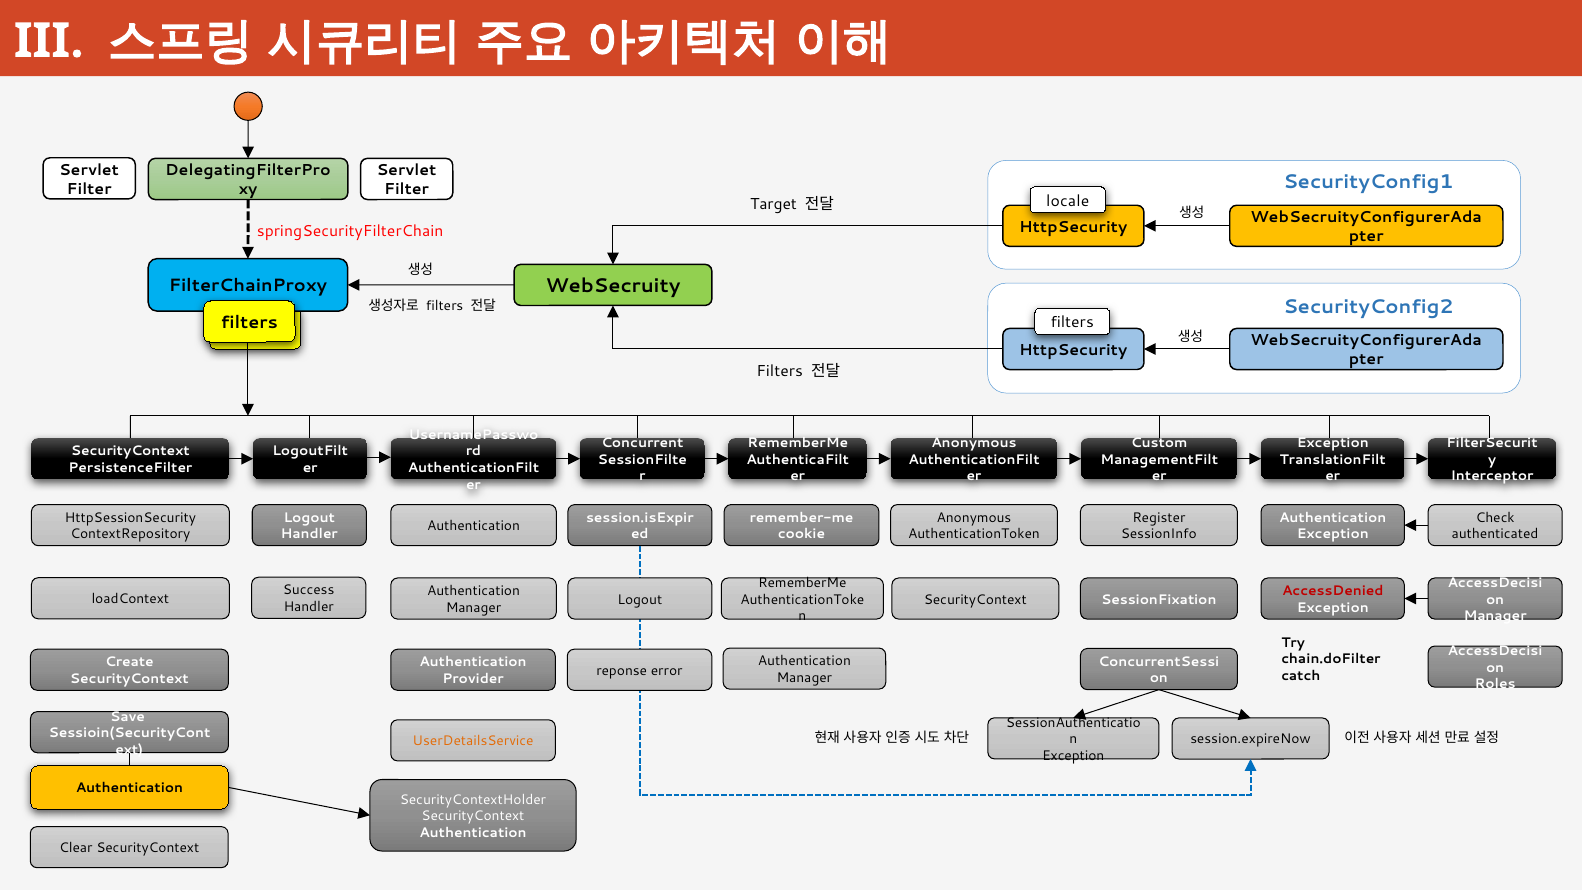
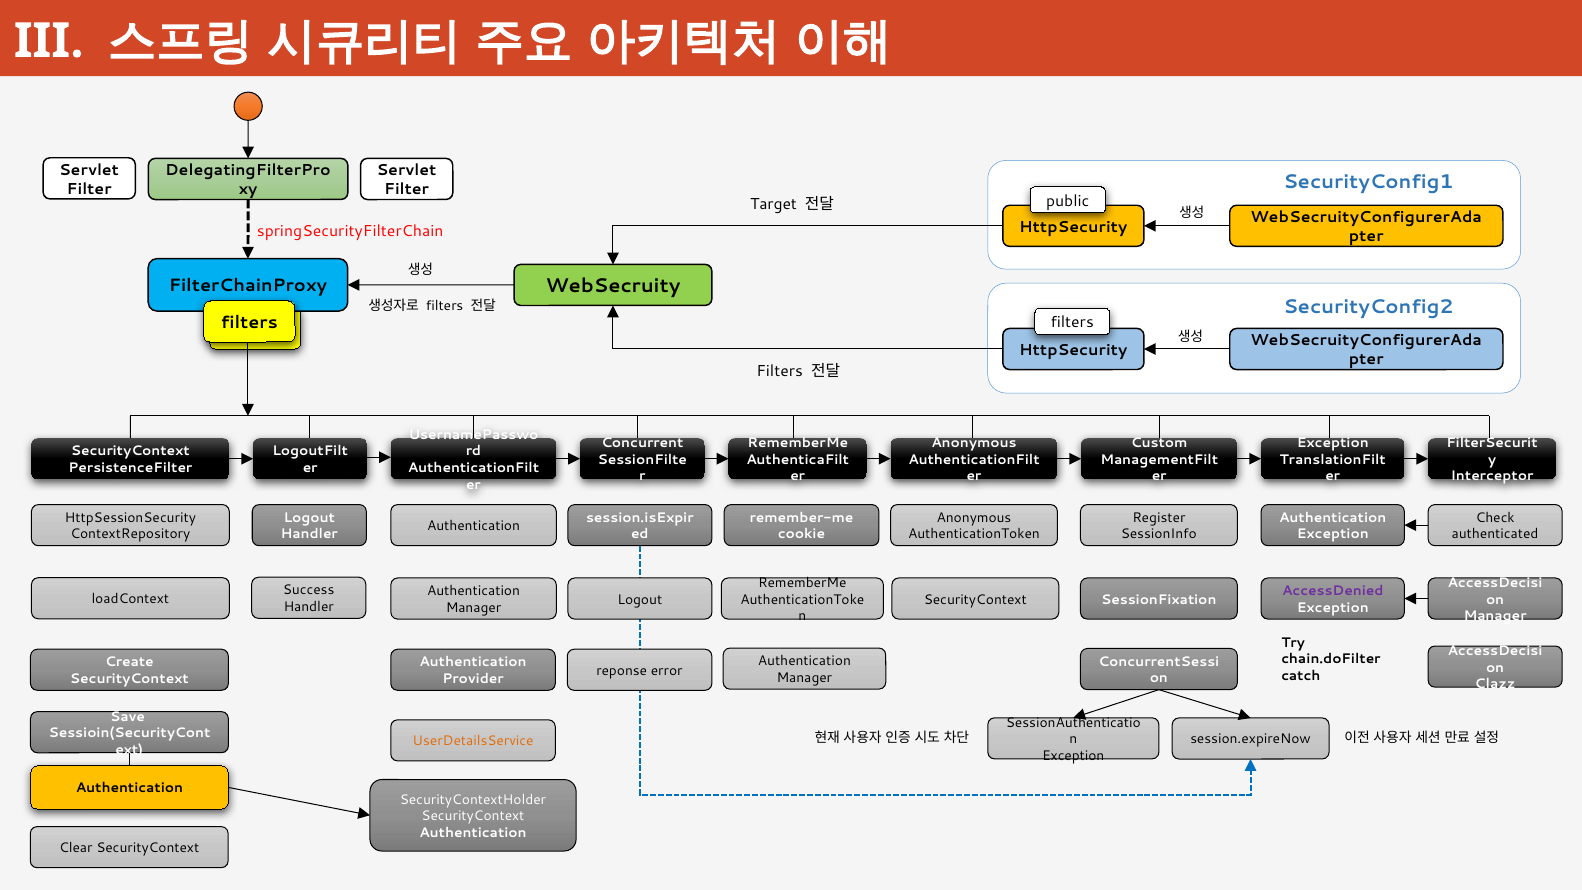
locale: locale -> public (1068, 201)
AccessDenied colour: red -> purple (1333, 591)
Roles: Roles -> Clazz (1495, 684)
